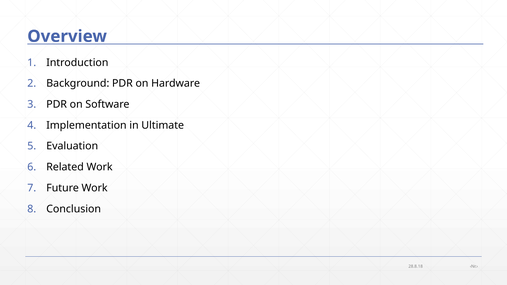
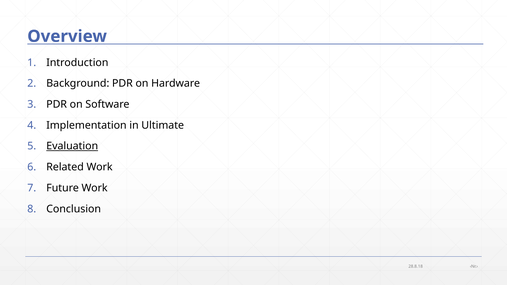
Evaluation underline: none -> present (72, 146)
